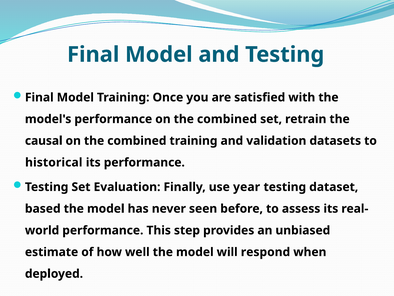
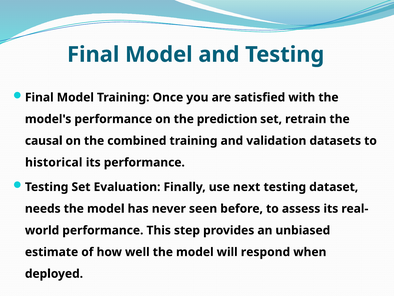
performance on the combined: combined -> prediction (227, 119)
year: year -> next (247, 187)
based: based -> needs (43, 208)
